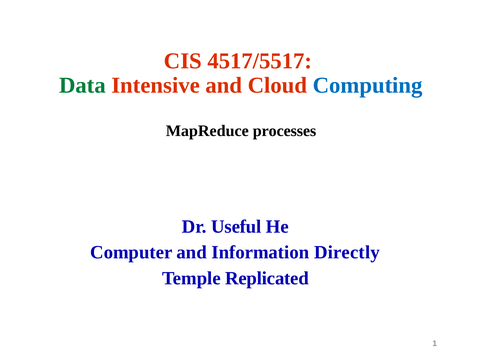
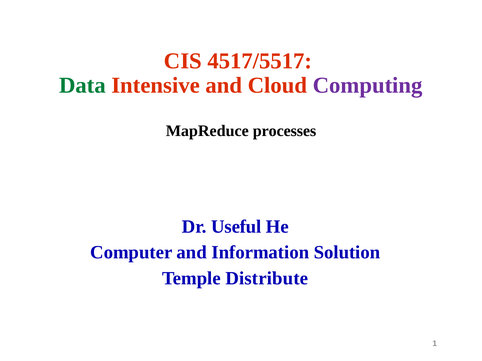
Computing colour: blue -> purple (368, 86)
Directly: Directly -> Solution (347, 253)
Replicated: Replicated -> Distribute (267, 279)
